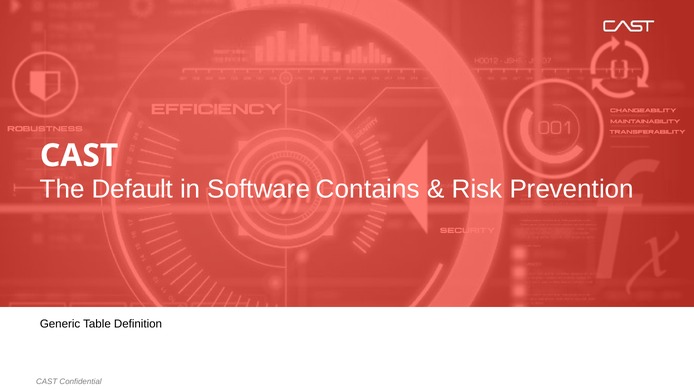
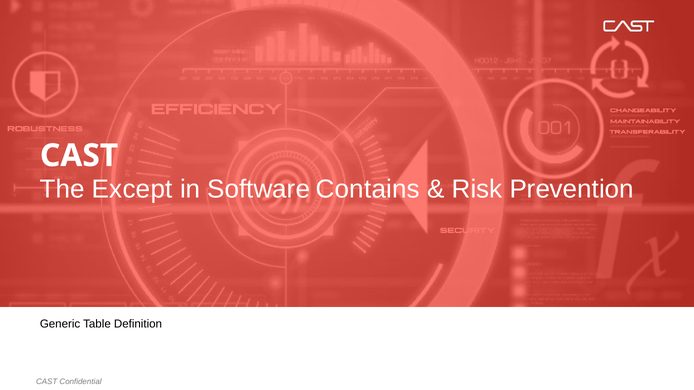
Default: Default -> Except (132, 190)
